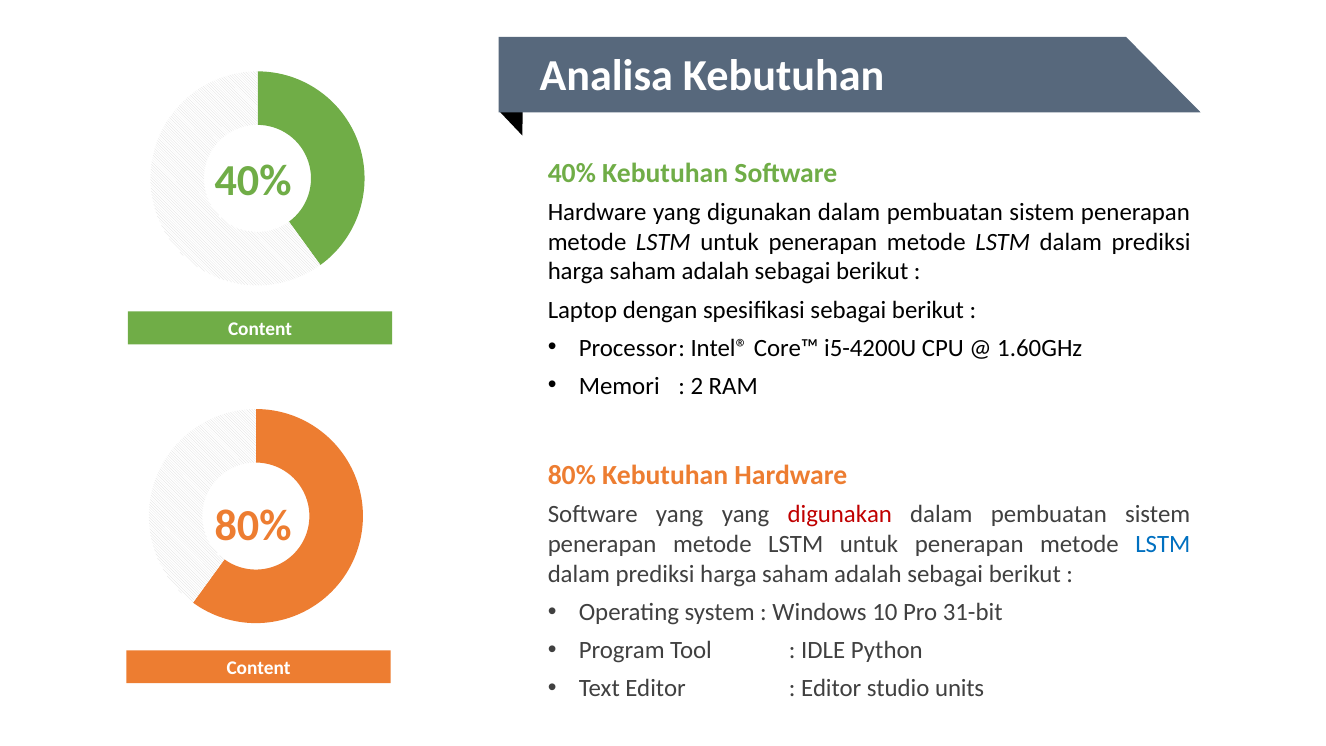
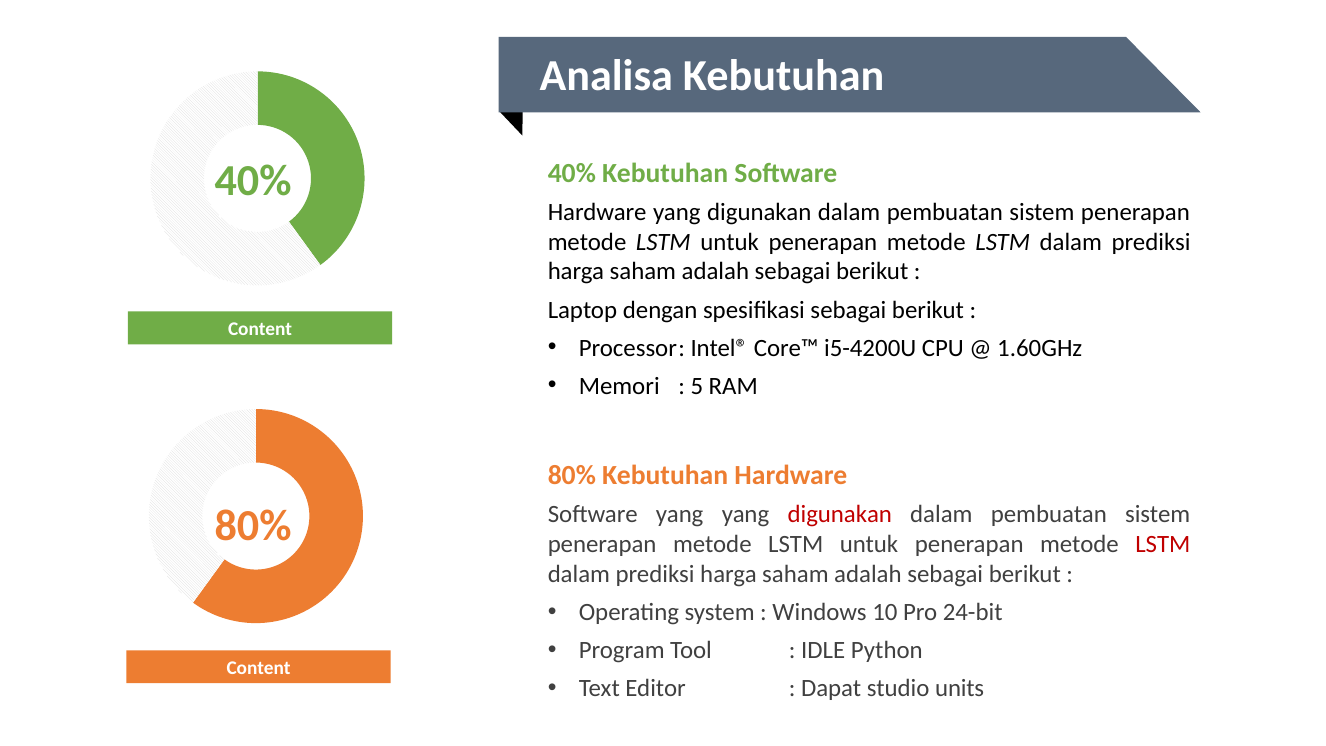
2: 2 -> 5 (697, 386)
LSTM colour: blue -> red (1163, 544)
31-bit: 31-bit -> 24-bit (973, 612)
Editor: Editor -> Dapat (831, 689)
